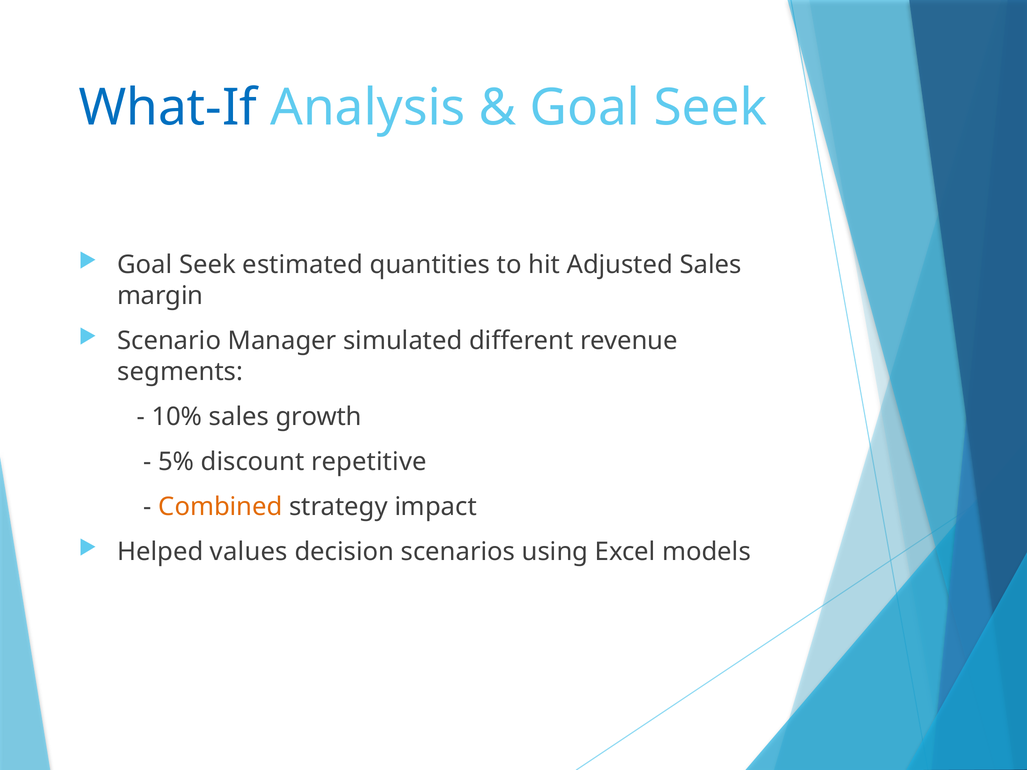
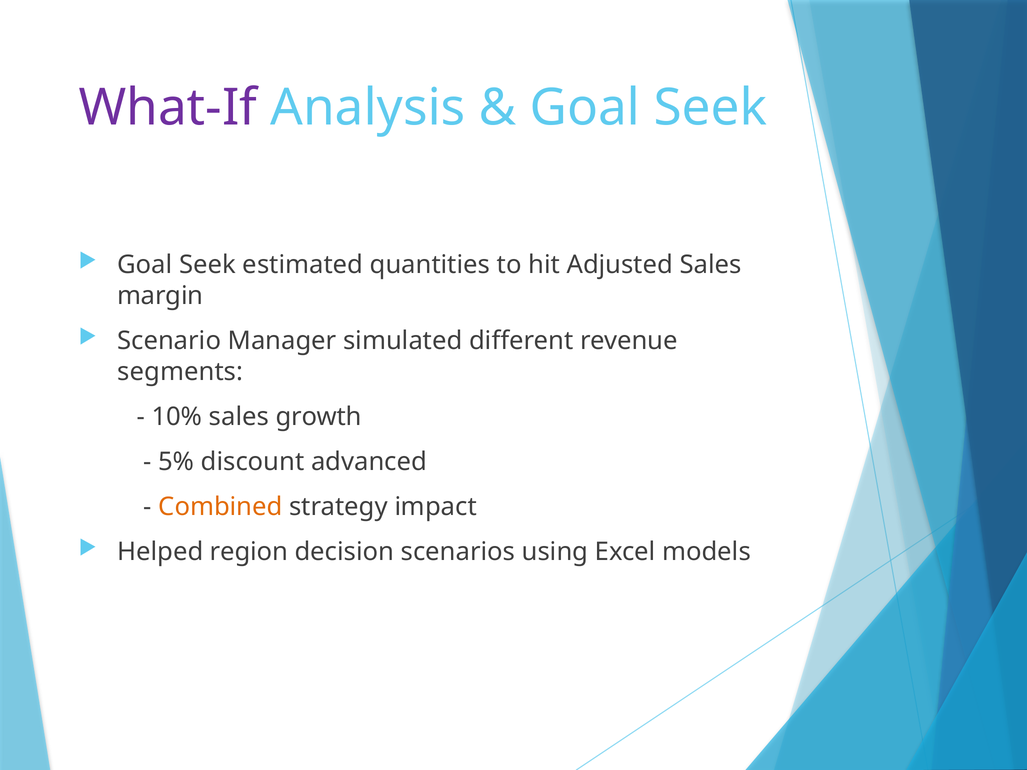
What-If colour: blue -> purple (168, 108)
repetitive: repetitive -> advanced (369, 462)
values: values -> region (249, 552)
